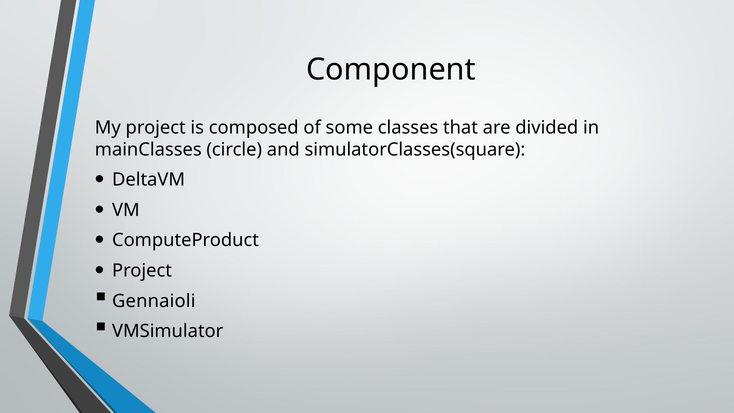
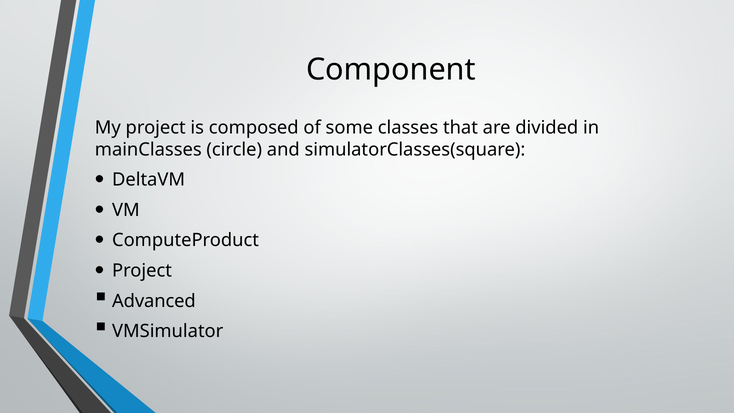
Gennaioli: Gennaioli -> Advanced (154, 301)
